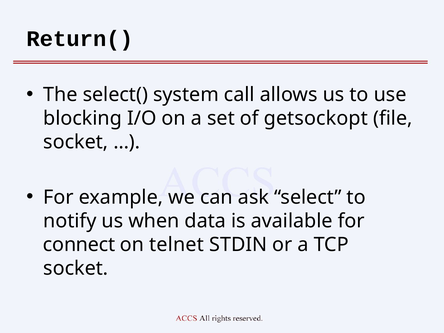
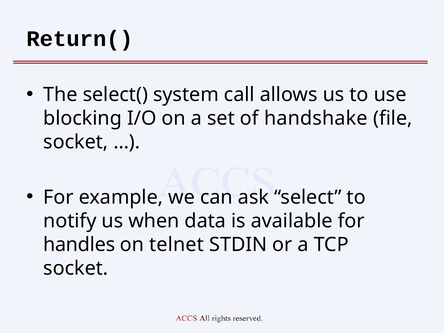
getsockopt: getsockopt -> handshake (316, 118)
connect: connect -> handles (79, 245)
